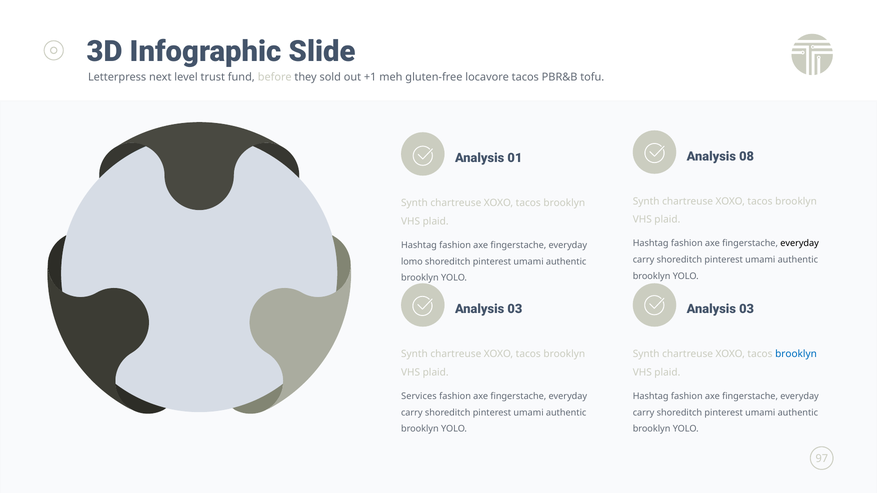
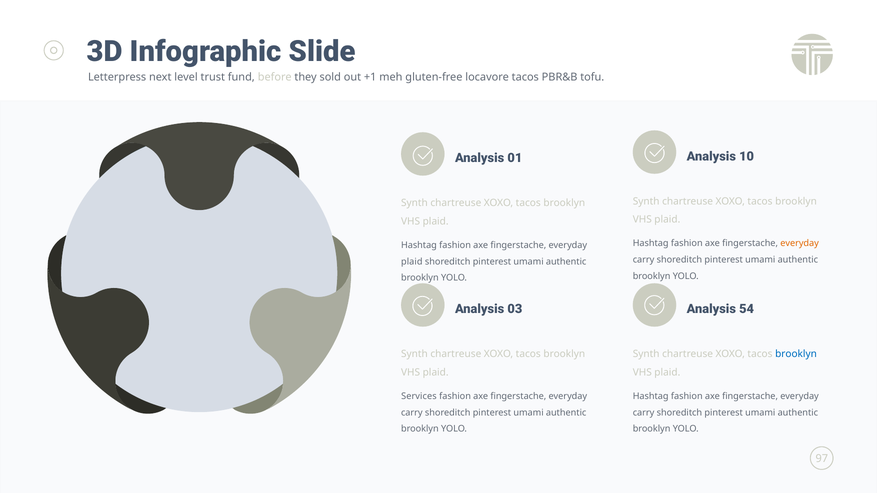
08: 08 -> 10 (747, 156)
everyday colour: black -> orange (800, 243)
lomo: lomo -> plaid (412, 262)
03: 03 -> 54 (747, 309)
